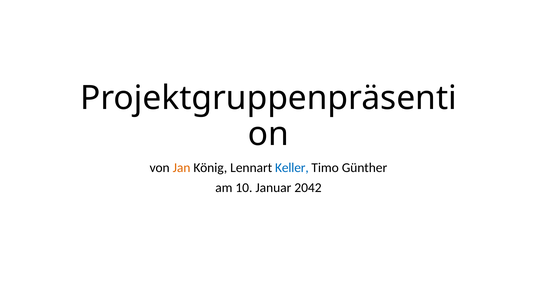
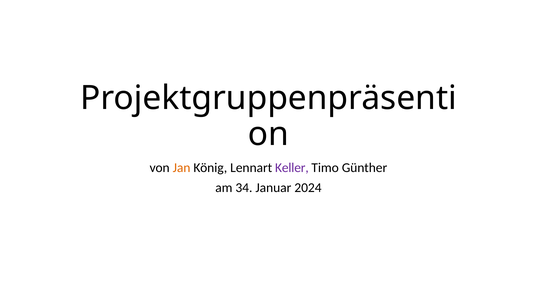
Keller colour: blue -> purple (292, 168)
10: 10 -> 34 (244, 188)
2042: 2042 -> 2024 (308, 188)
